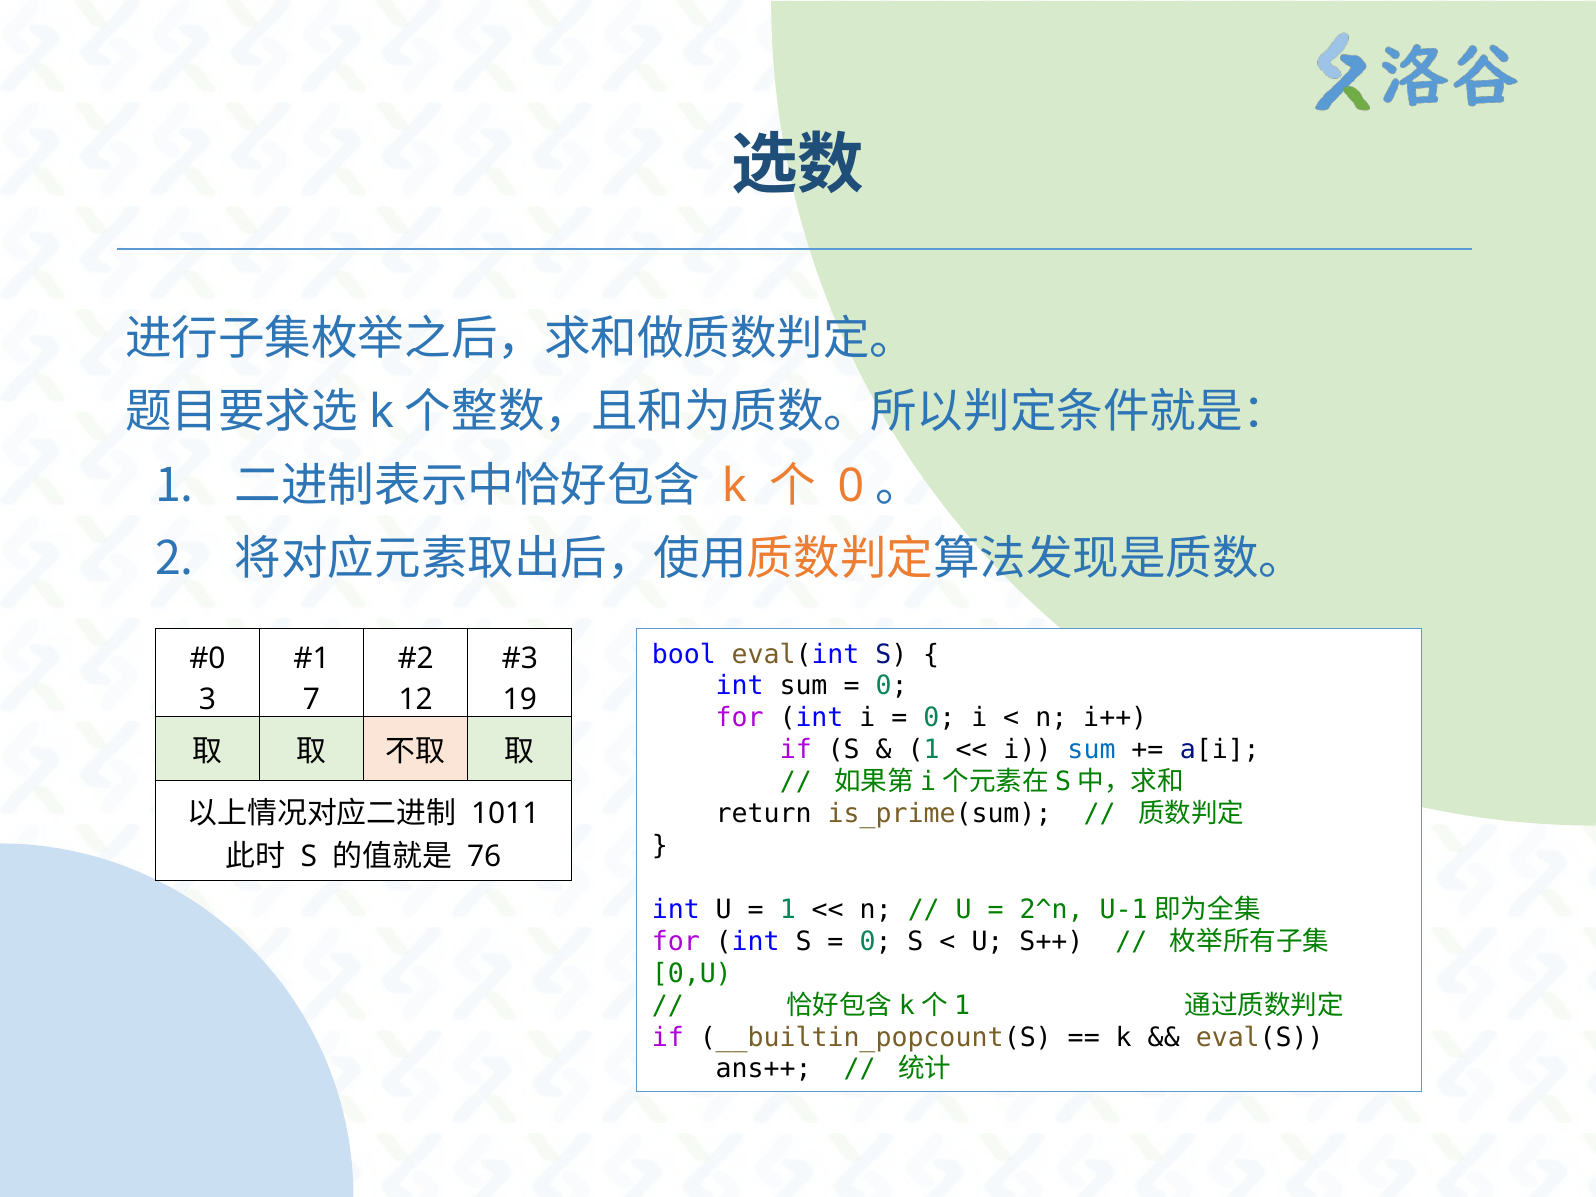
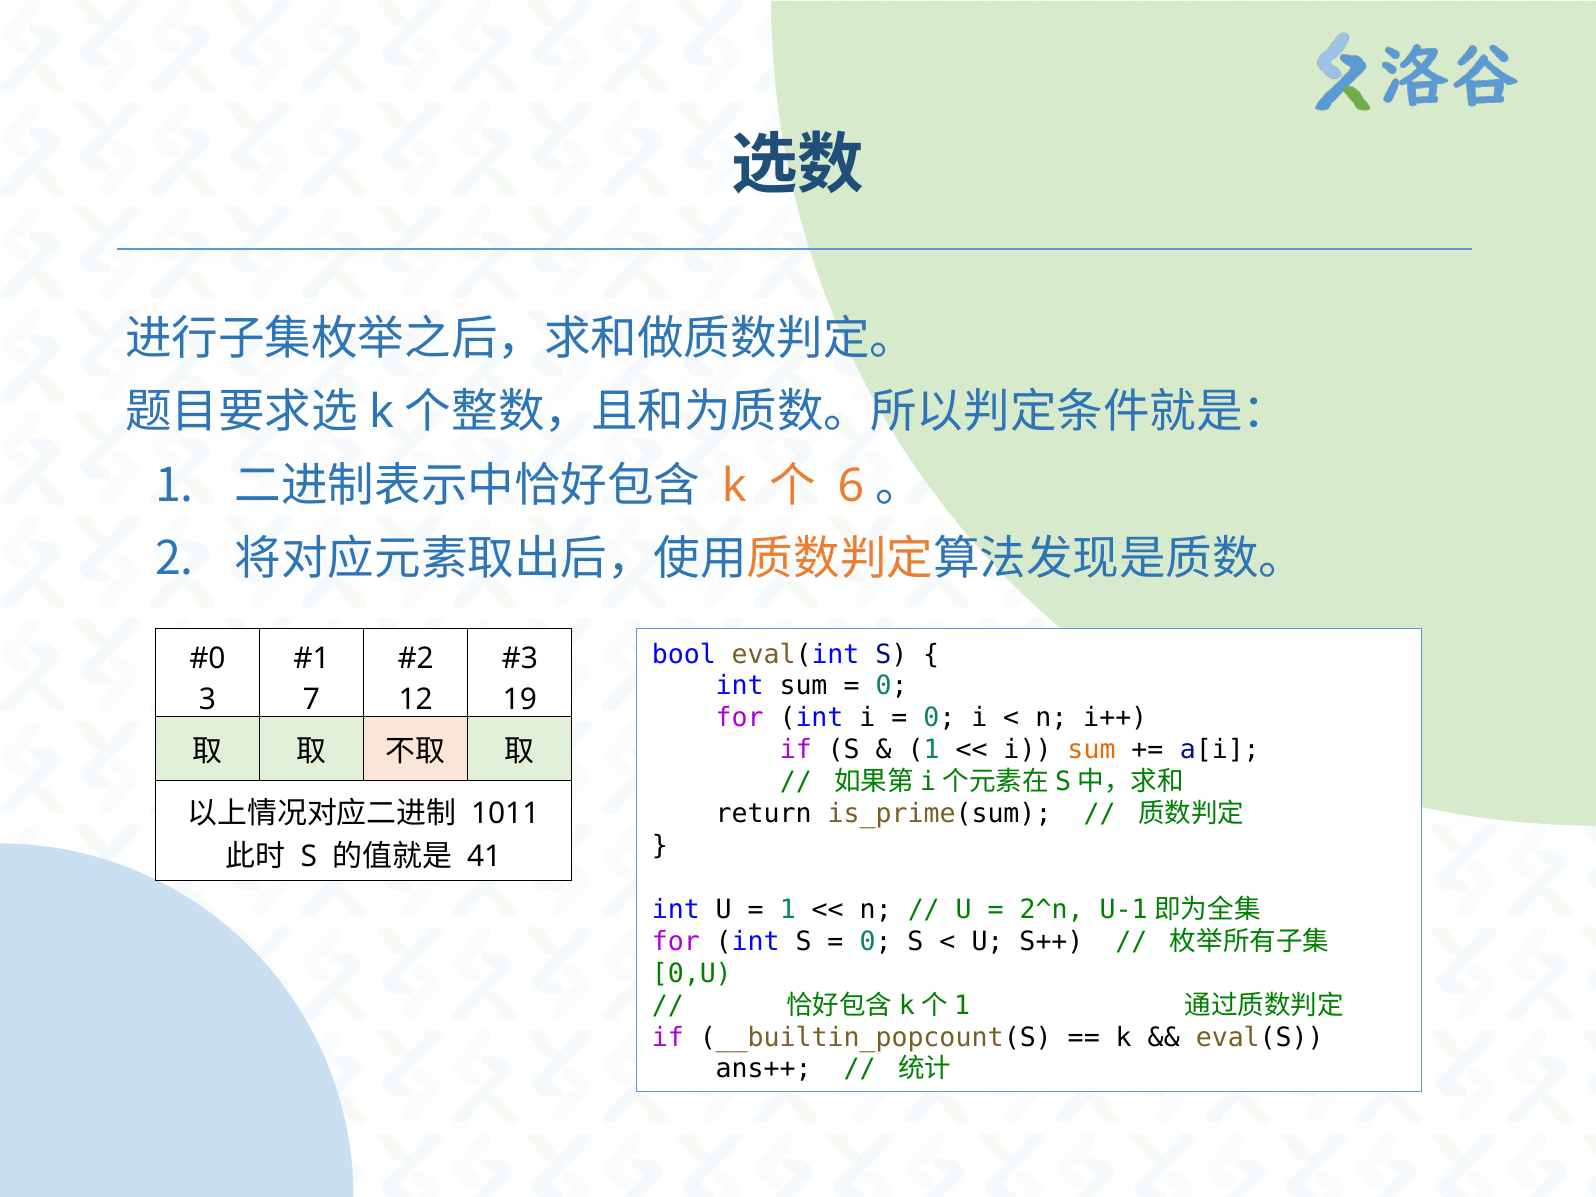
0: 0 -> 6 (851, 486)
sum colour: blue -> orange (1092, 750)
76: 76 -> 41 (484, 857)
